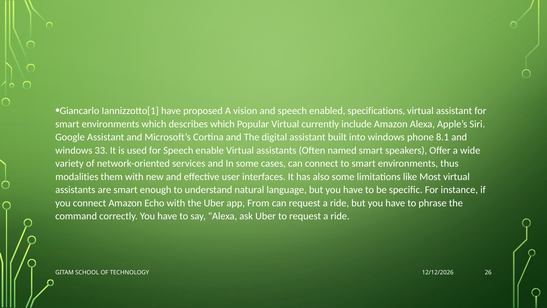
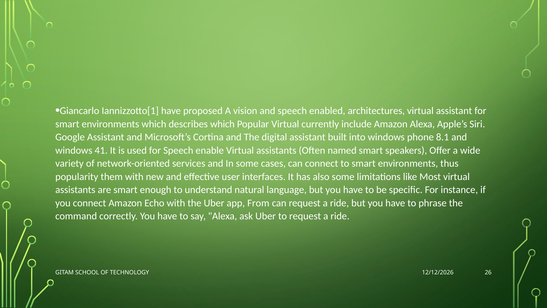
specifications: specifications -> architectures (376, 111)
33: 33 -> 41 (101, 150)
modalities: modalities -> popularity (77, 177)
